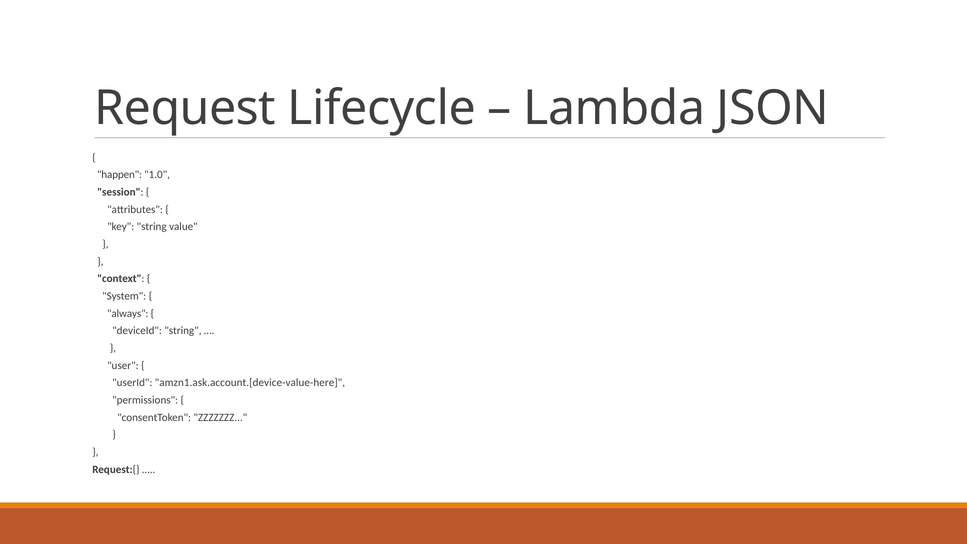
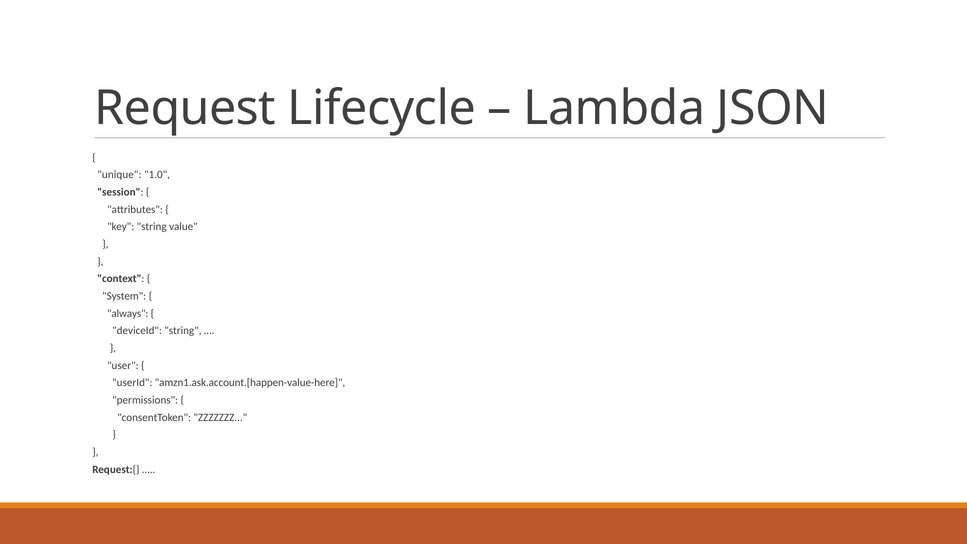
happen: happen -> unique (119, 175)
amzn1.ask.account.[device-value-here: amzn1.ask.account.[device-value-here -> amzn1.ask.account.[happen-value-here (250, 383)
